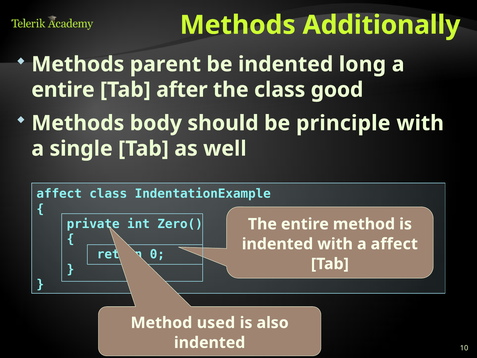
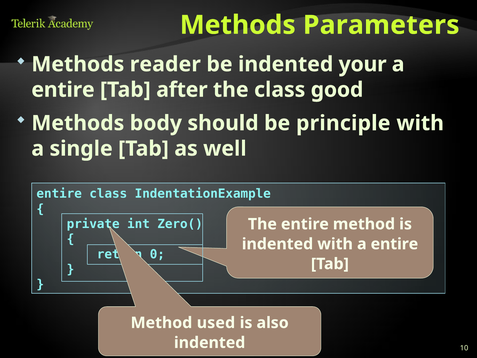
Additionally: Additionally -> Parameters (381, 25)
parent: parent -> reader (165, 64)
long: long -> your (363, 64)
affect: affect -> entire (59, 194)
affect: affect -> entire (394, 244)
